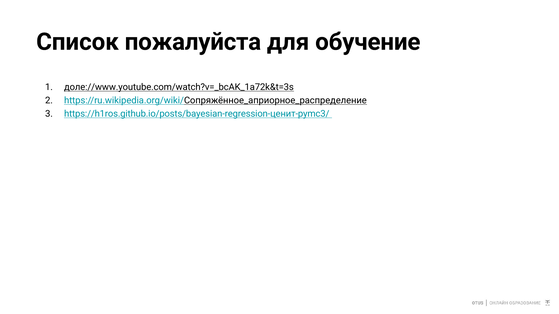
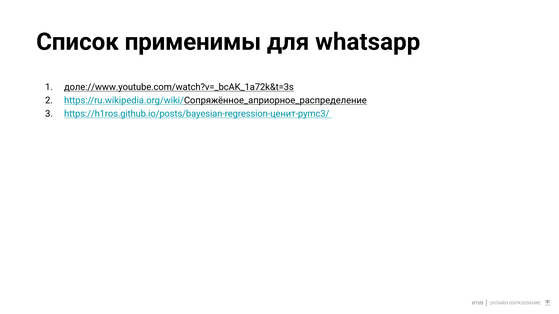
пожалуйста: пожалуйста -> применимы (193, 42)
обучение: обучение -> whatsapp (368, 42)
